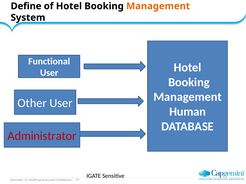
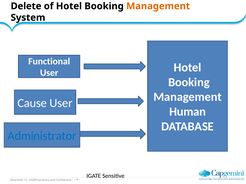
Define: Define -> Delete (26, 6)
Other: Other -> Cause (32, 103)
Administrator colour: red -> blue (42, 136)
